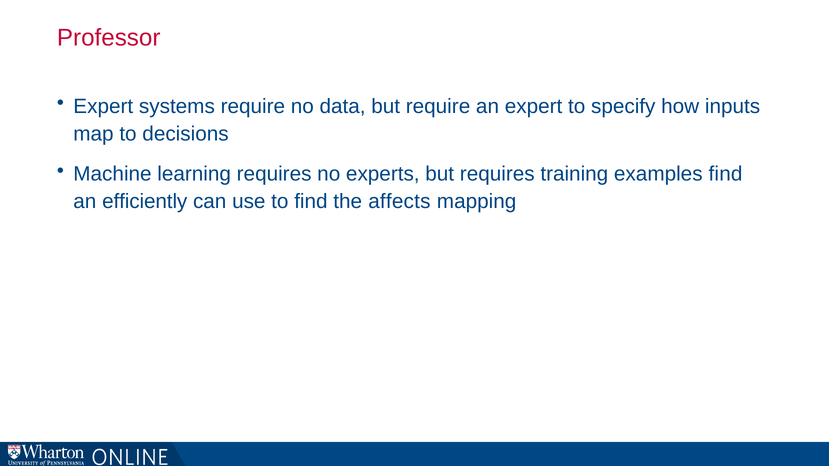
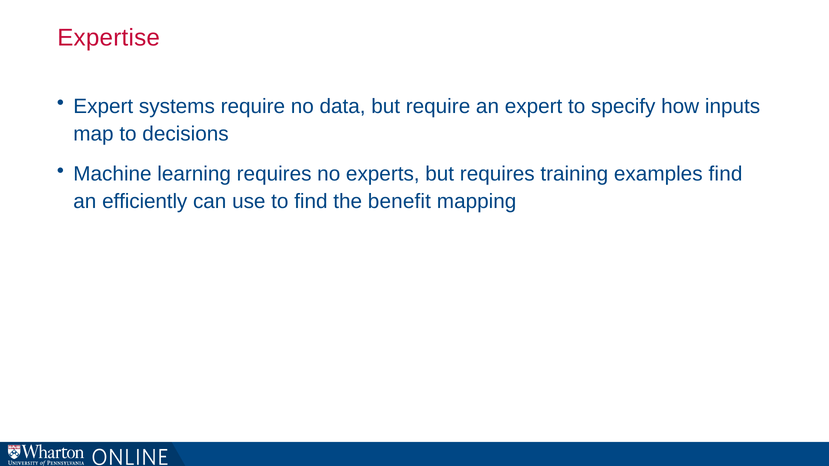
Professor: Professor -> Expertise (109, 38)
affects: affects -> benefit (399, 202)
